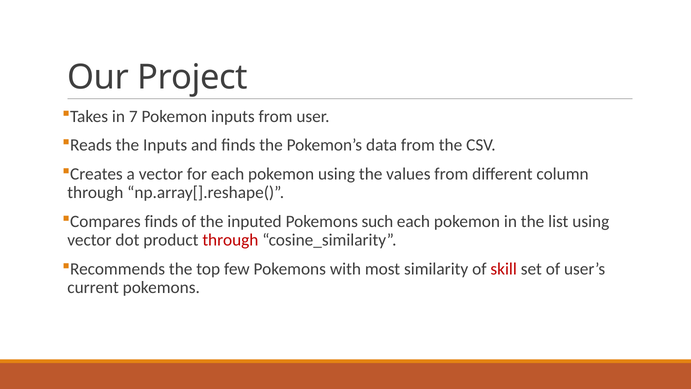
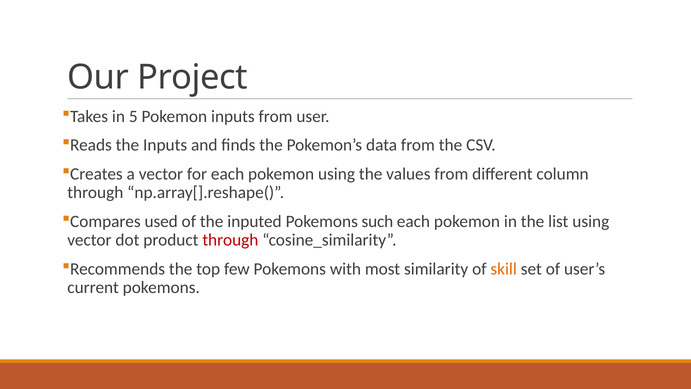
7: 7 -> 5 (133, 116)
Compares finds: finds -> used (161, 221)
skill colour: red -> orange (504, 269)
